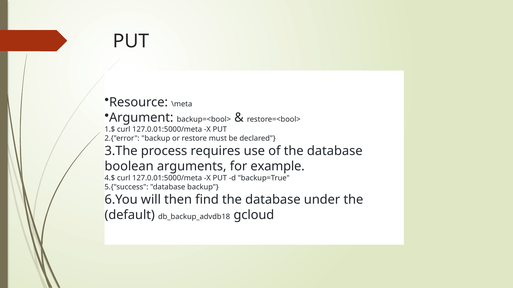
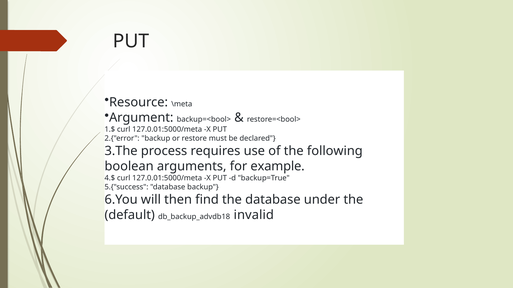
of the database: database -> following (335, 151)
gcloud: gcloud -> invalid (254, 215)
